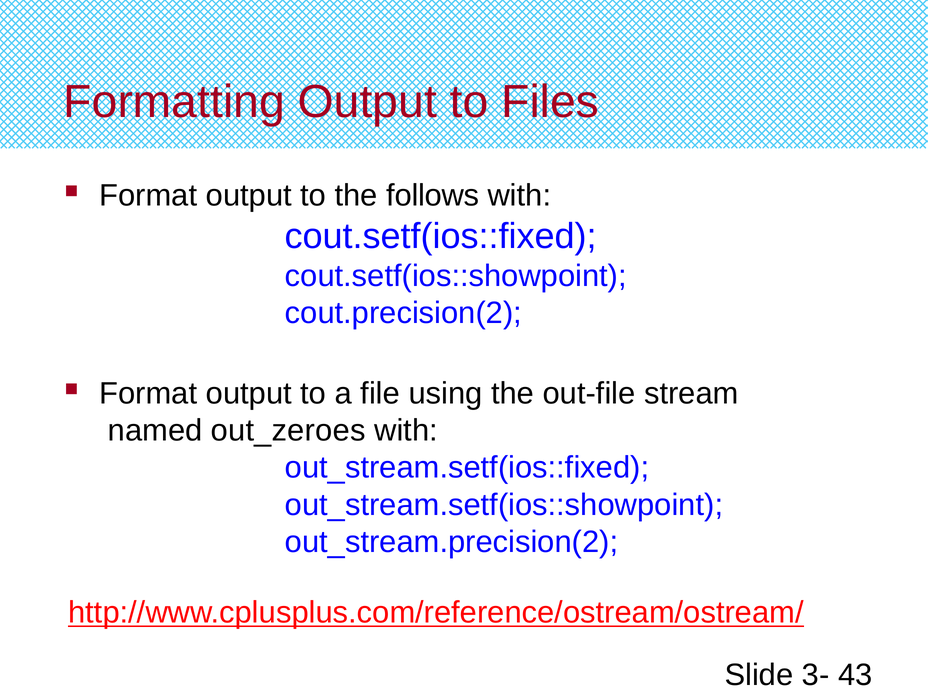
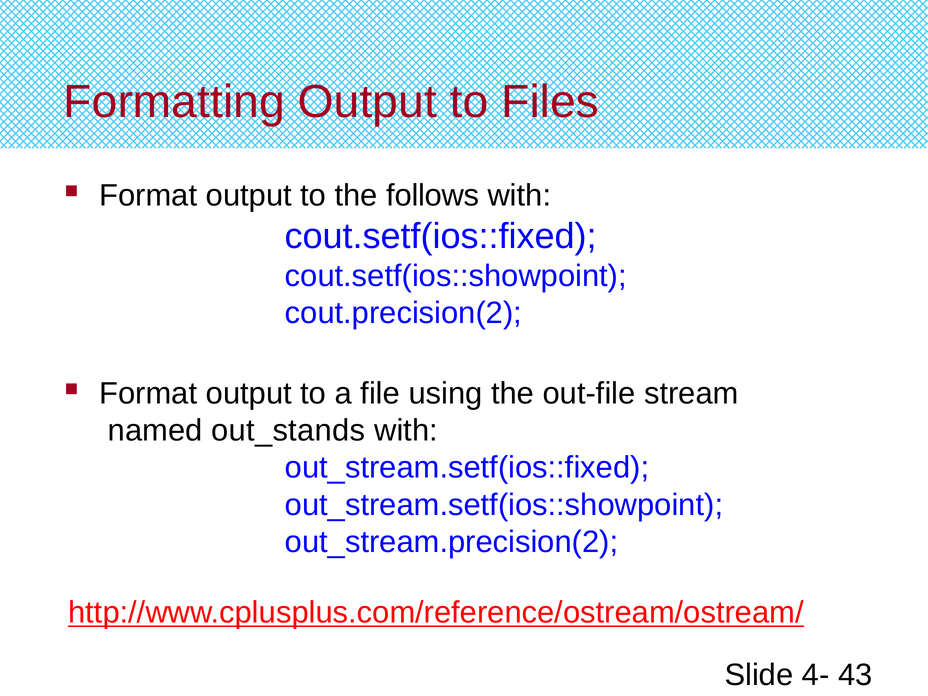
out_zeroes: out_zeroes -> out_stands (288, 431)
3-: 3- -> 4- (816, 675)
